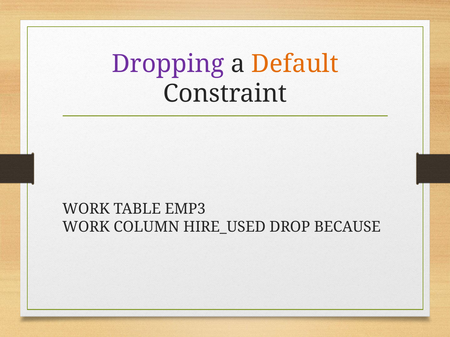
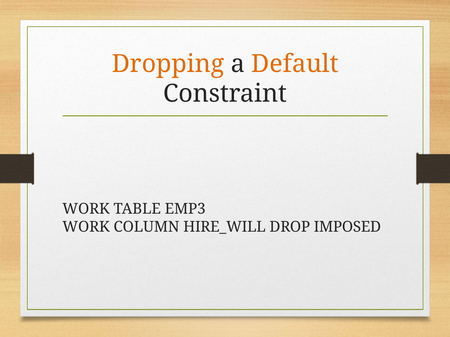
Dropping colour: purple -> orange (168, 64)
HIRE_USED: HIRE_USED -> HIRE_WILL (225, 227)
BECAUSE: BECAUSE -> IMPOSED (347, 227)
